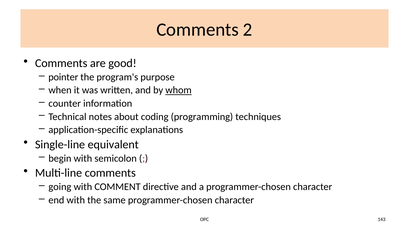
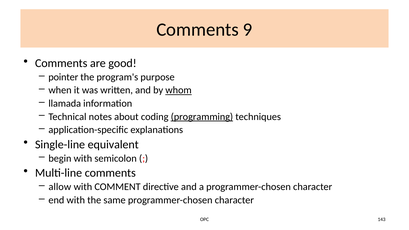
2: 2 -> 9 (248, 30)
counter: counter -> llamada (65, 103)
programming underline: none -> present (202, 117)
going: going -> allow (60, 187)
